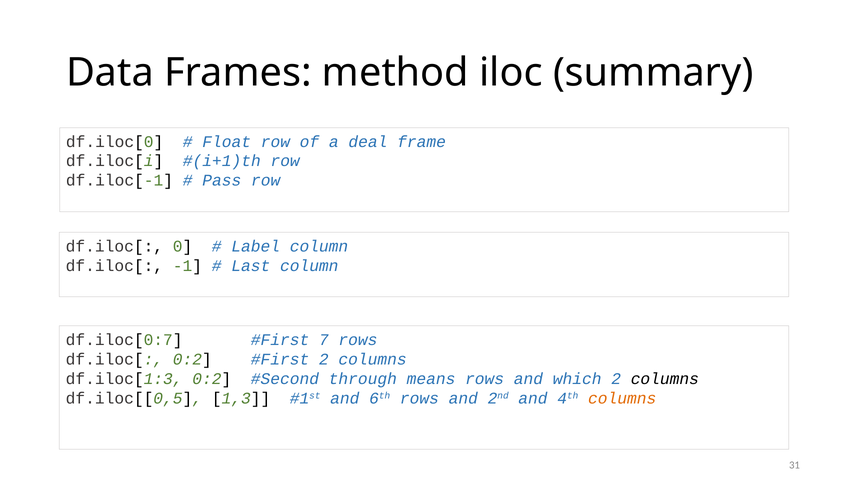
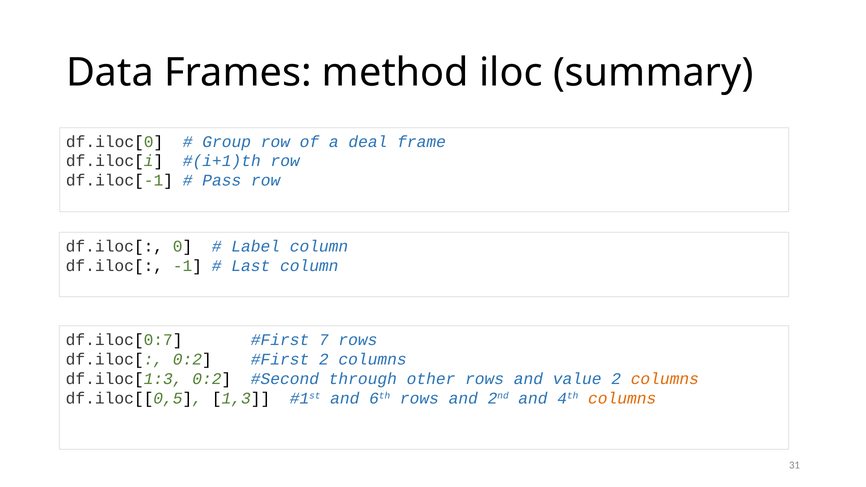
Float: Float -> Group (227, 142)
means: means -> other (431, 379)
which: which -> value (577, 379)
columns colour: black -> orange (665, 379)
